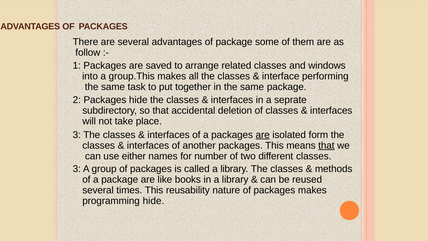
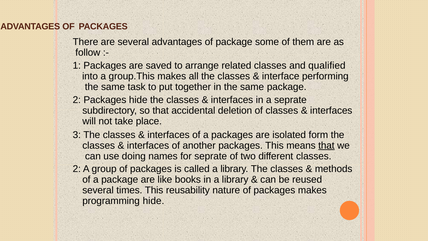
windows: windows -> qualified (327, 66)
are underline: present -> none (263, 135)
either: either -> doing (134, 156)
for number: number -> seprate (211, 156)
3: 3 -> 2 (77, 169)
